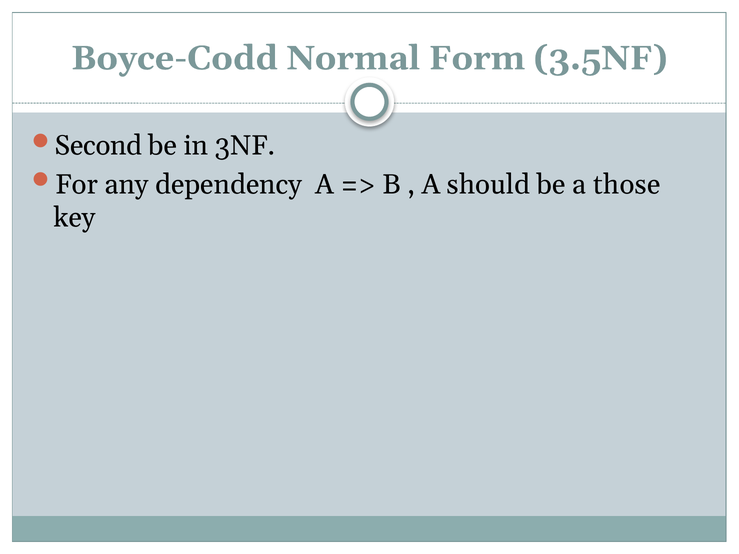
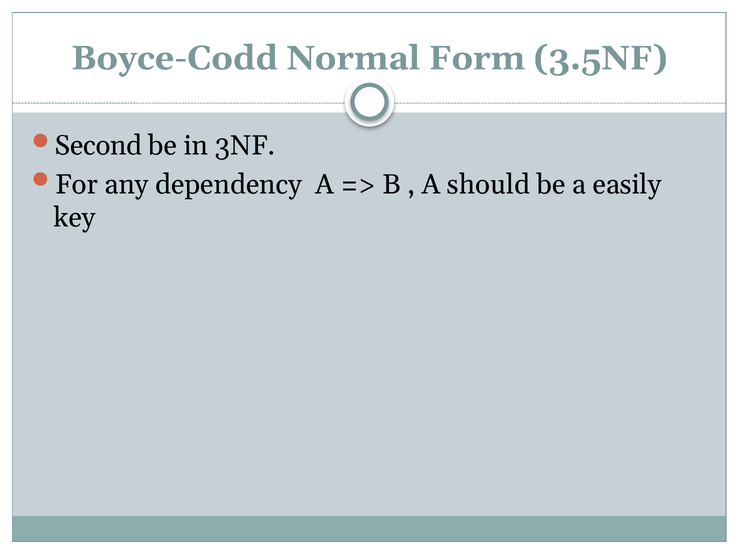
those: those -> easily (627, 184)
